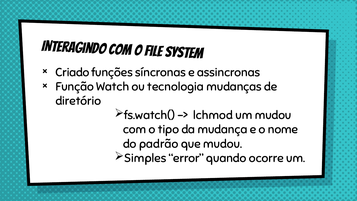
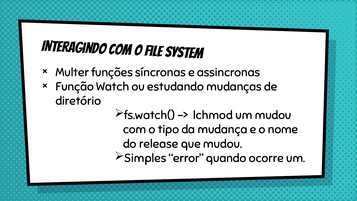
Criado: Criado -> Multer (72, 72)
tecnologia: tecnologia -> estudando (176, 87)
padrão: padrão -> release (159, 144)
